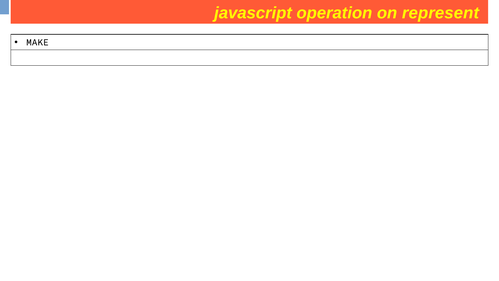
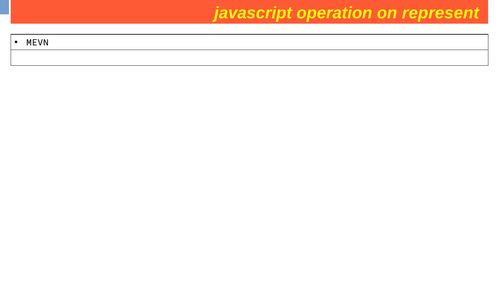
MAKE: MAKE -> MEVN (37, 42)
